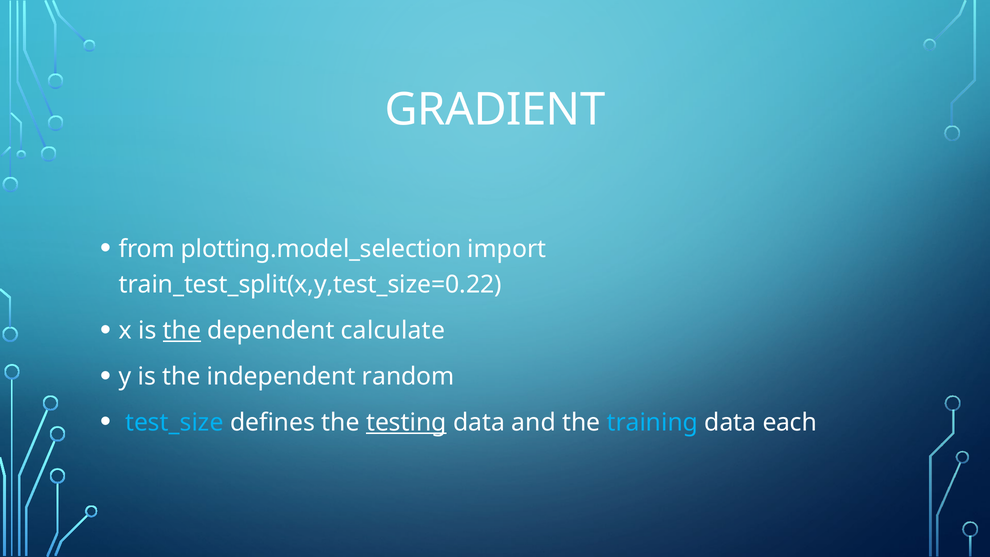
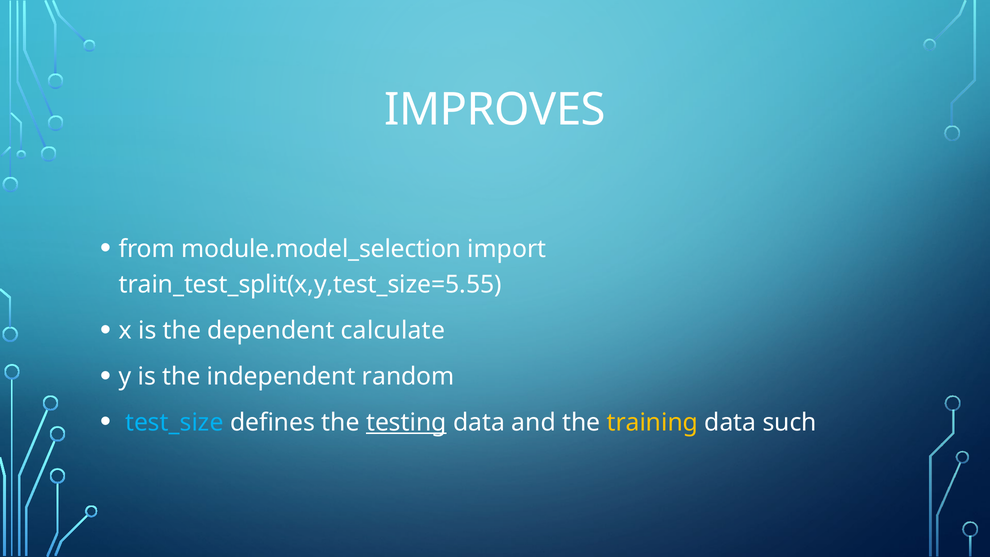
GRADIENT: GRADIENT -> IMPROVES (495, 110)
plotting.model_selection: plotting.model_selection -> module.model_selection (321, 249)
train_test_split(x,y,test_size=0.22: train_test_split(x,y,test_size=0.22 -> train_test_split(x,y,test_size=5.55 (310, 285)
the underline: present -> none (182, 331)
training colour: light blue -> yellow (652, 422)
each: each -> such (790, 422)
